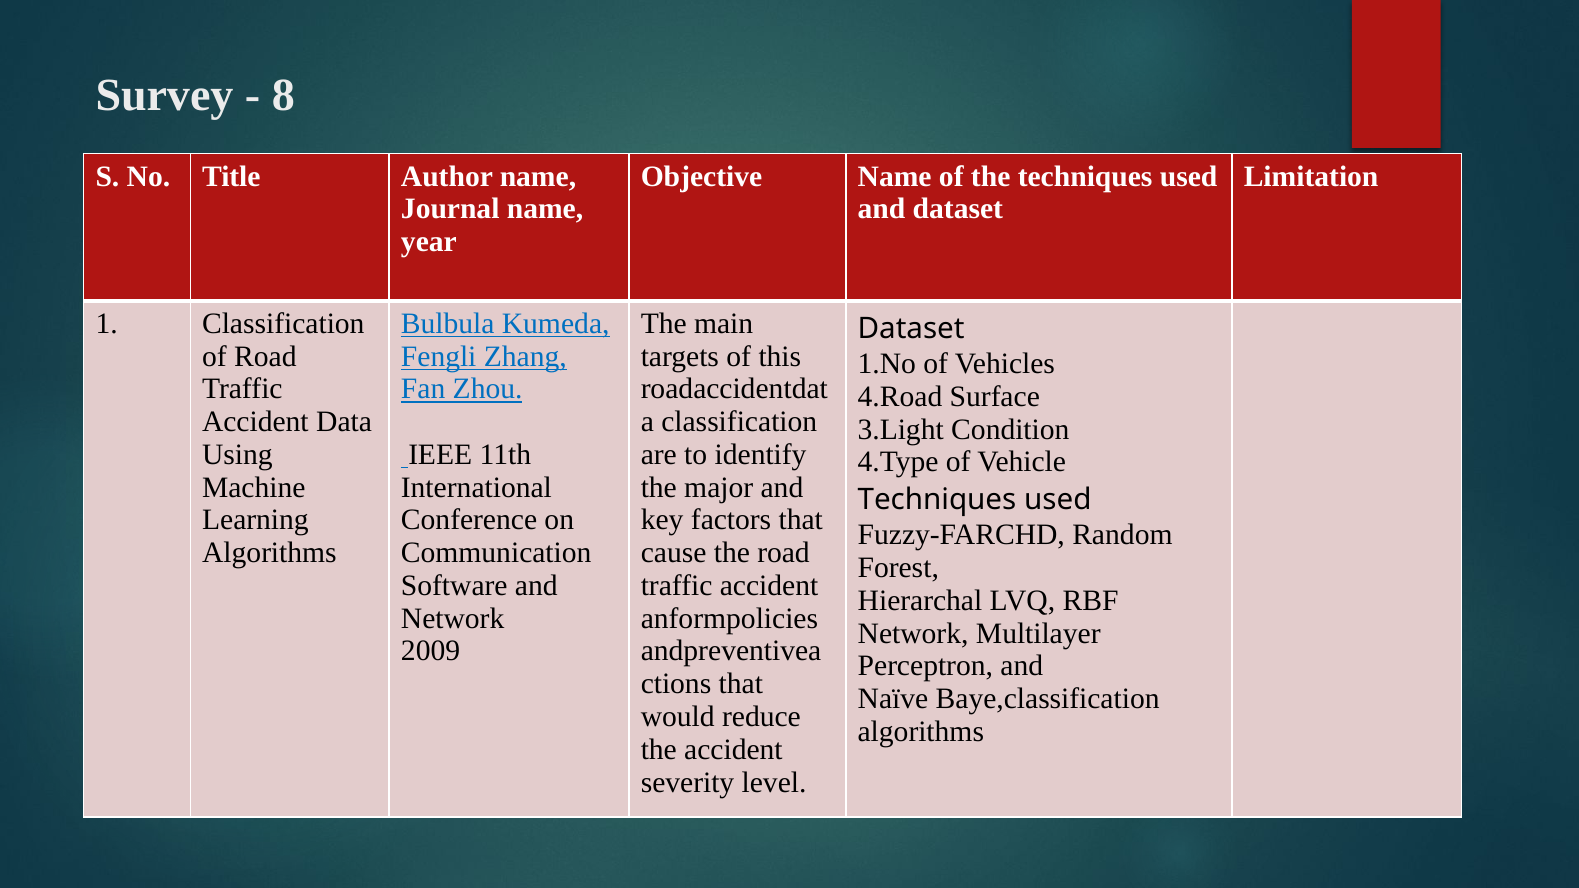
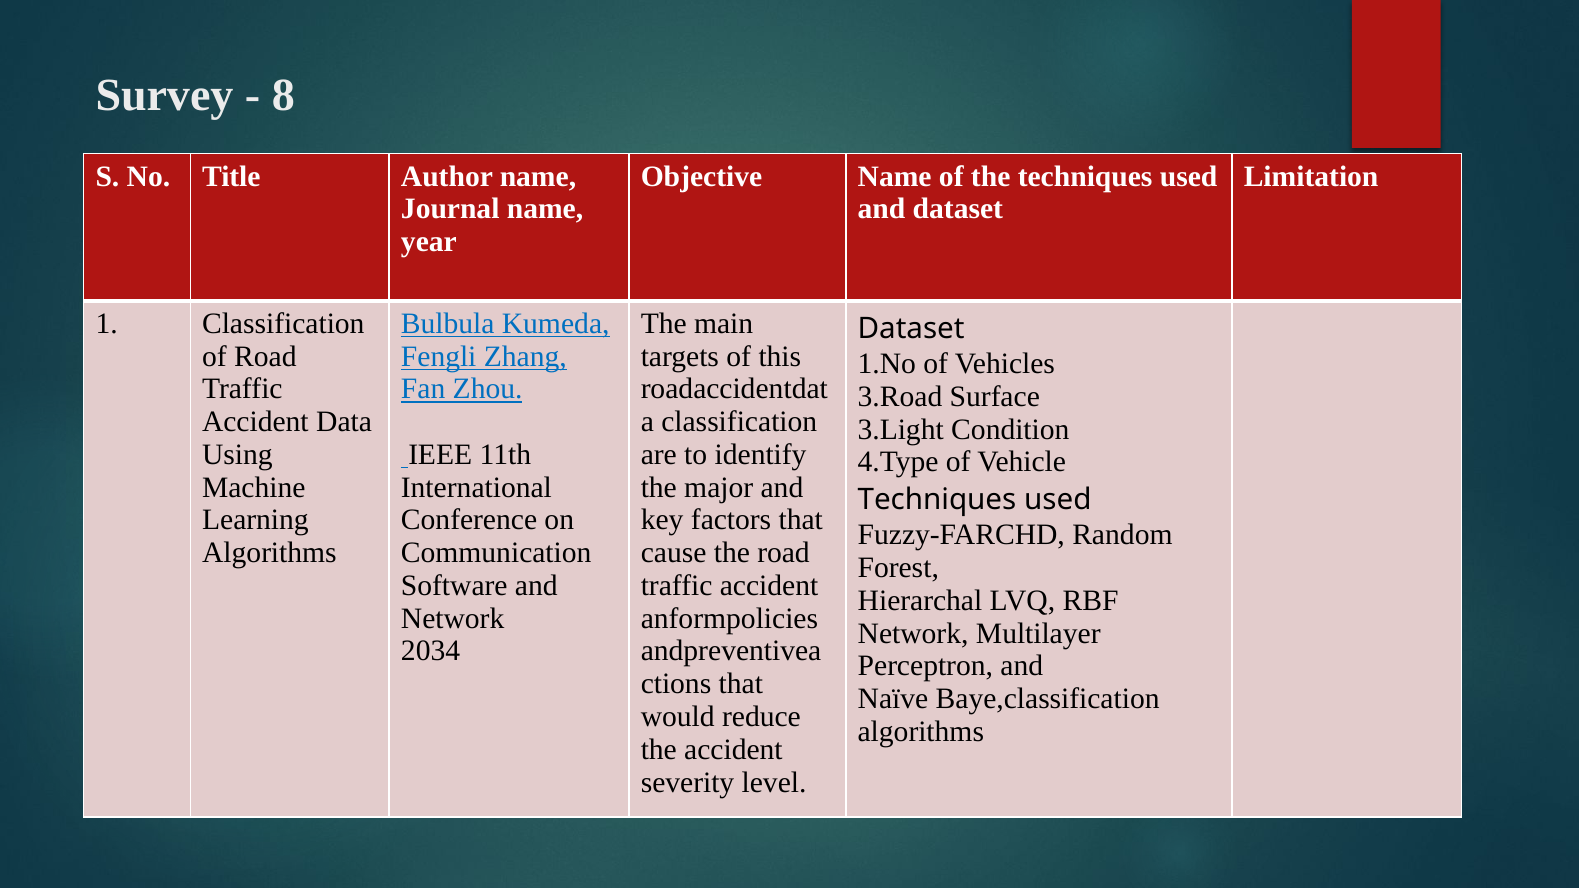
4.Road: 4.Road -> 3.Road (900, 397)
2009: 2009 -> 2034 (431, 651)
